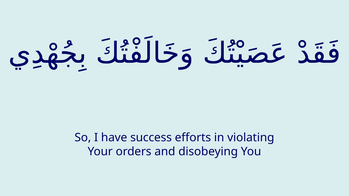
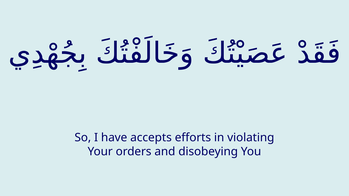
success: success -> accepts (151, 138)
